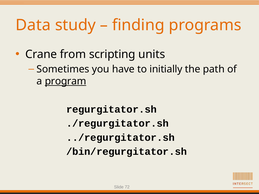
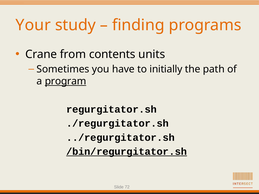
Data: Data -> Your (33, 25)
scripting: scripting -> contents (112, 54)
/bin/regurgitator.sh underline: none -> present (127, 152)
